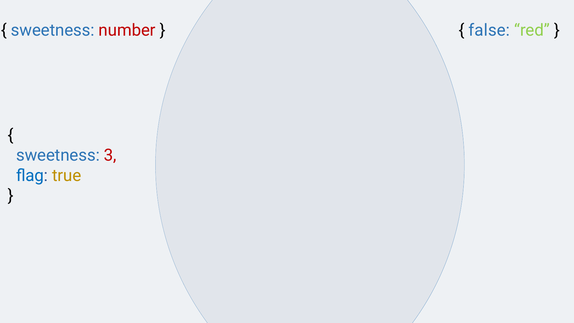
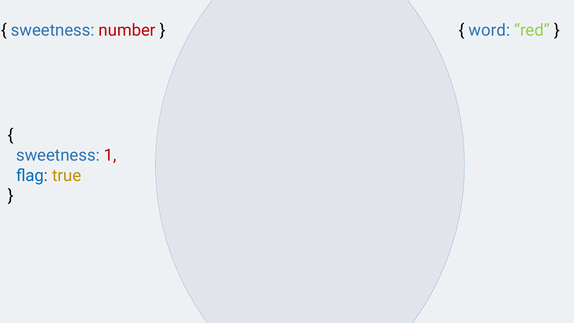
false: false -> word (489, 30)
3: 3 -> 1 (110, 155)
